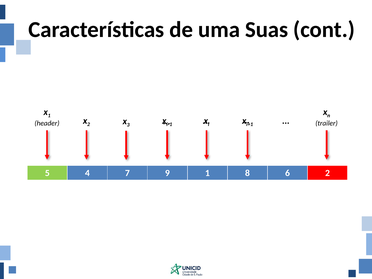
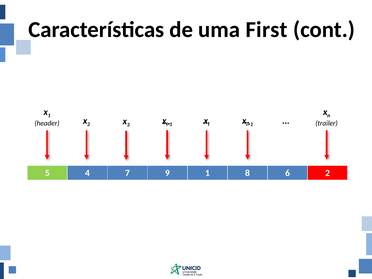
Suas: Suas -> First (267, 30)
